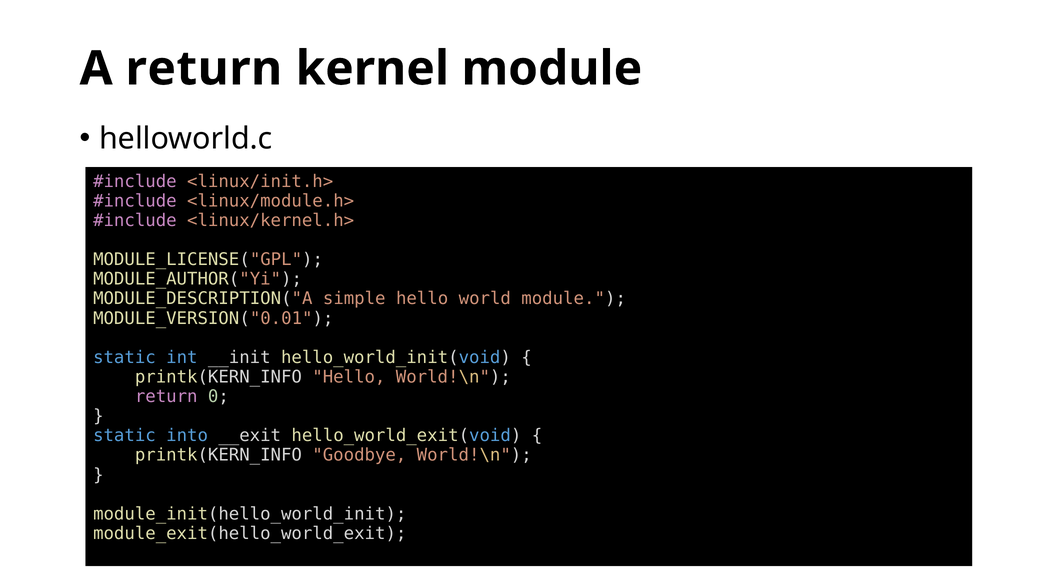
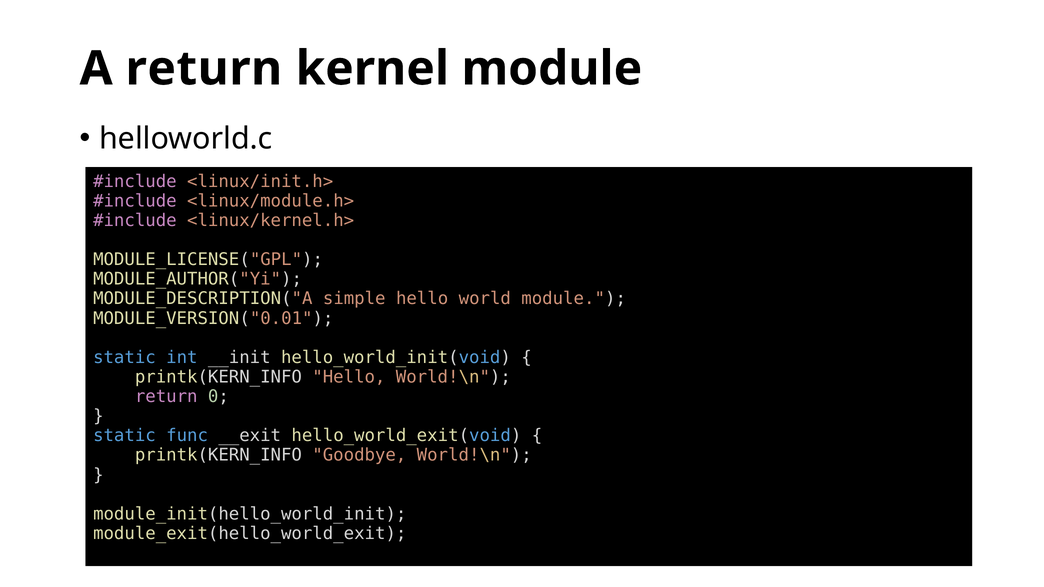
into: into -> func (187, 436)
